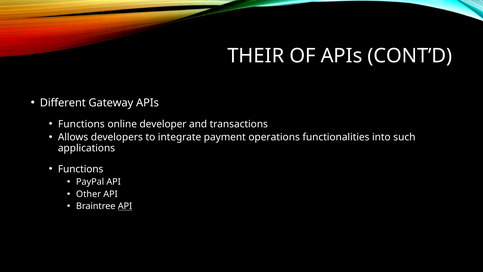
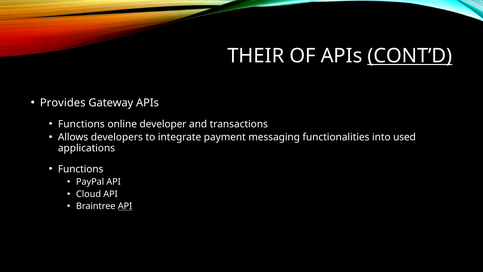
CONT’D underline: none -> present (410, 56)
Different: Different -> Provides (63, 103)
operations: operations -> messaging (274, 137)
such: such -> used (404, 137)
Other: Other -> Cloud (89, 194)
